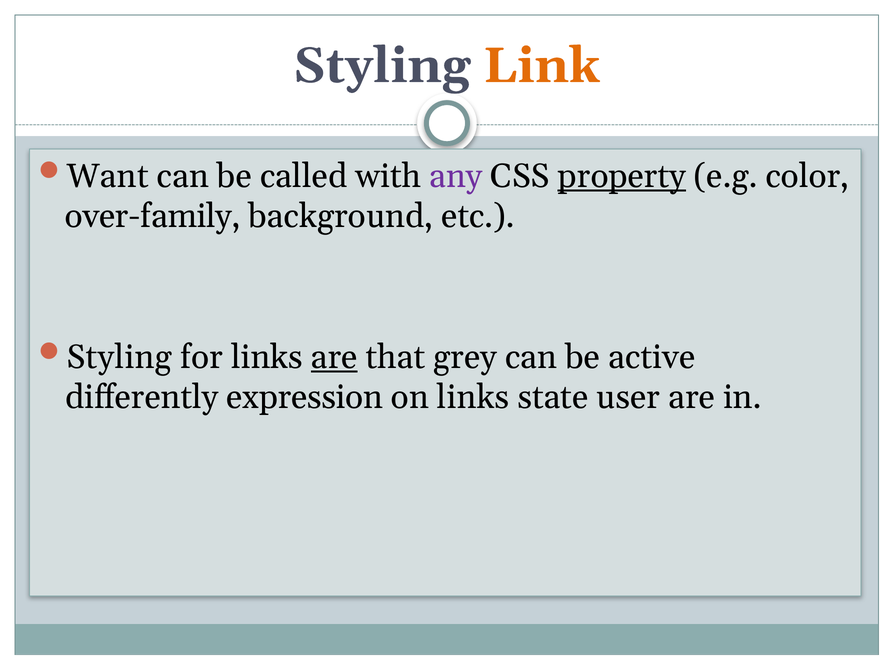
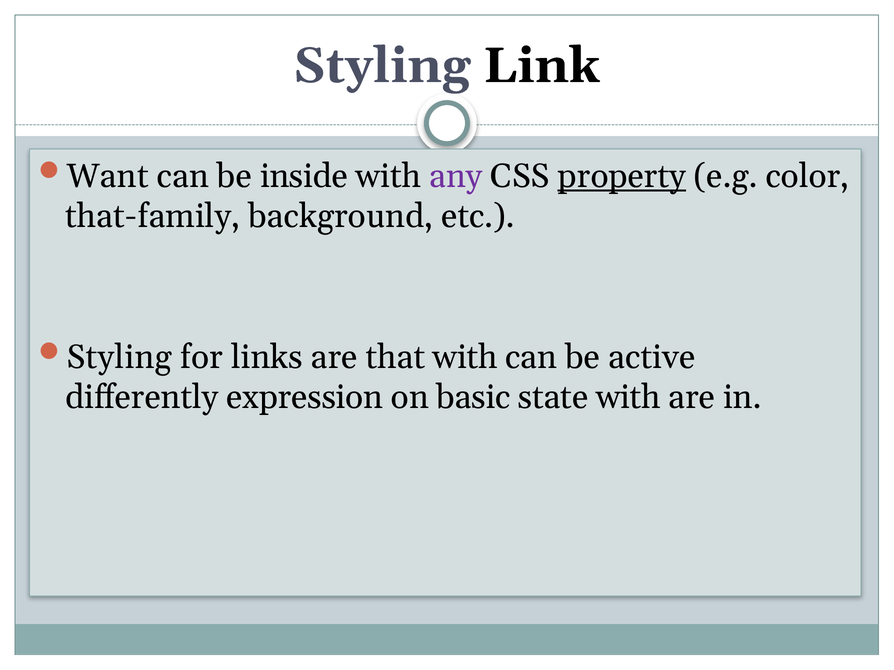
Link colour: orange -> black (542, 66)
called: called -> inside (304, 176)
over-family: over-family -> that-family (153, 216)
are underline: present -> none (334, 357)
that grey: grey -> with (465, 357)
on links: links -> basic (473, 398)
state user: user -> with (628, 398)
